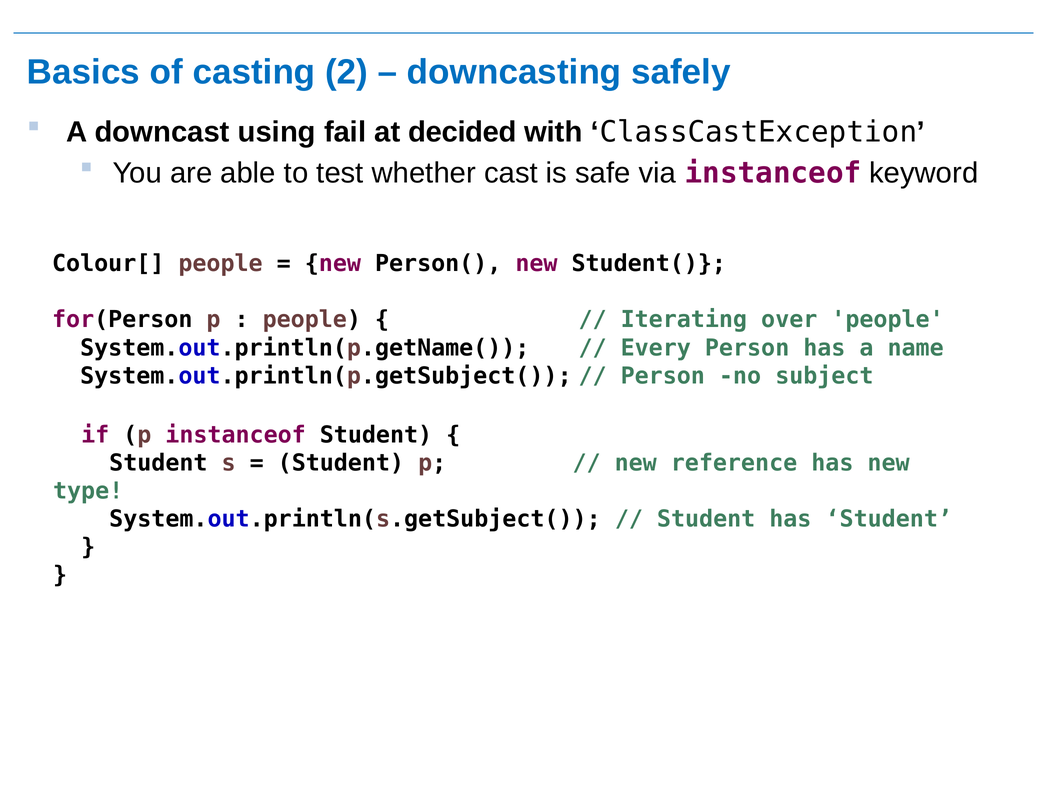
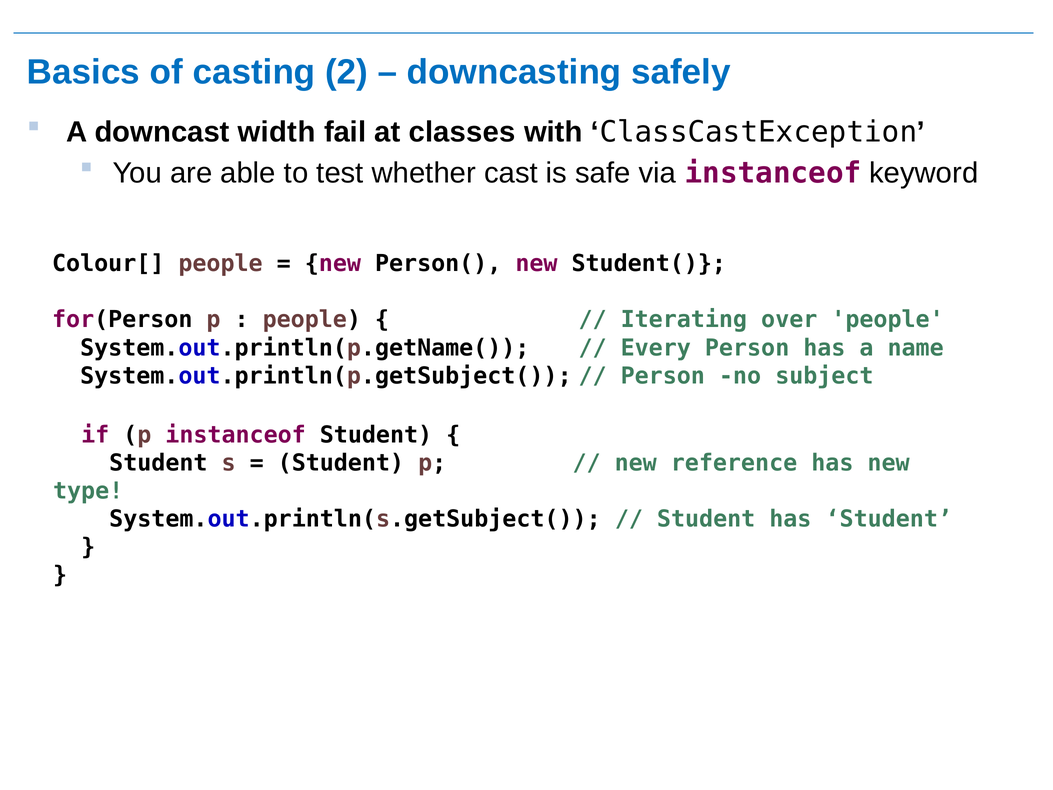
using: using -> width (277, 132)
decided: decided -> classes (462, 132)
